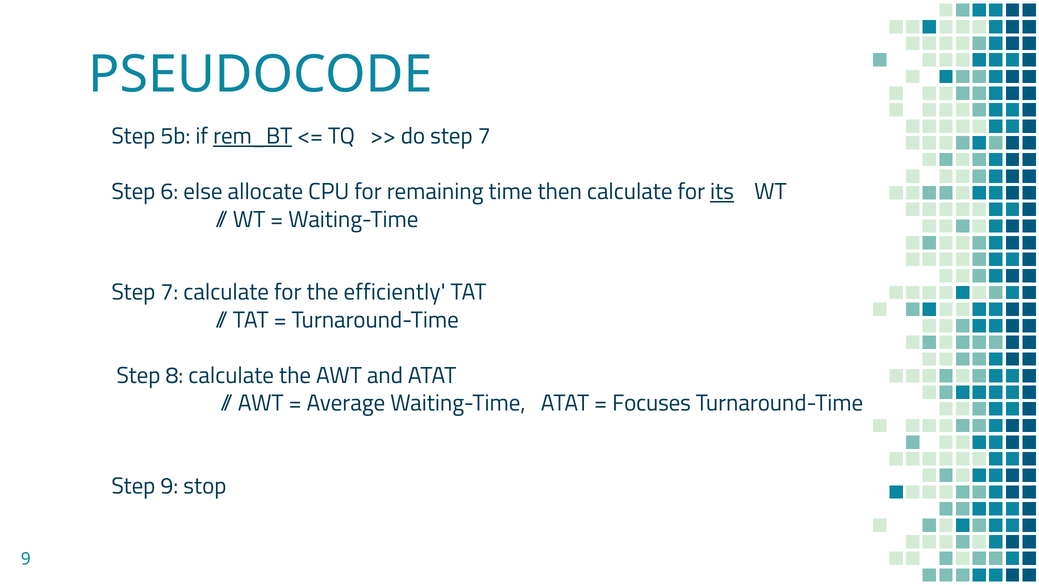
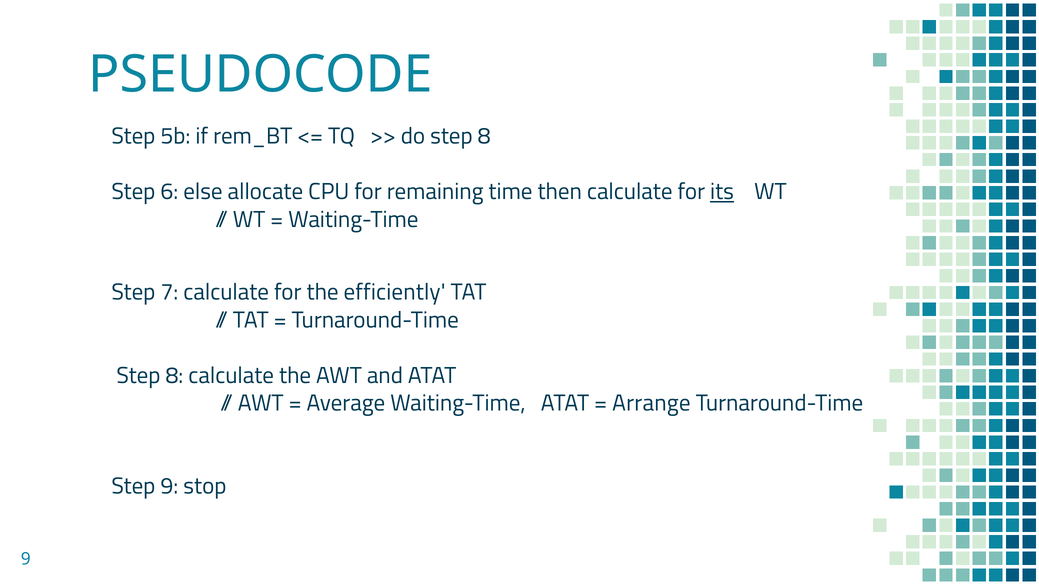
rem_BT underline: present -> none (253, 136)
do step 7: 7 -> 8 (484, 136)
Focuses: Focuses -> Arrange (651, 403)
